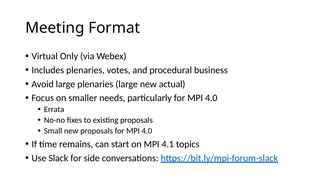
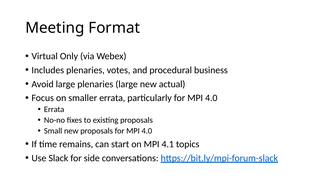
smaller needs: needs -> errata (112, 98)
